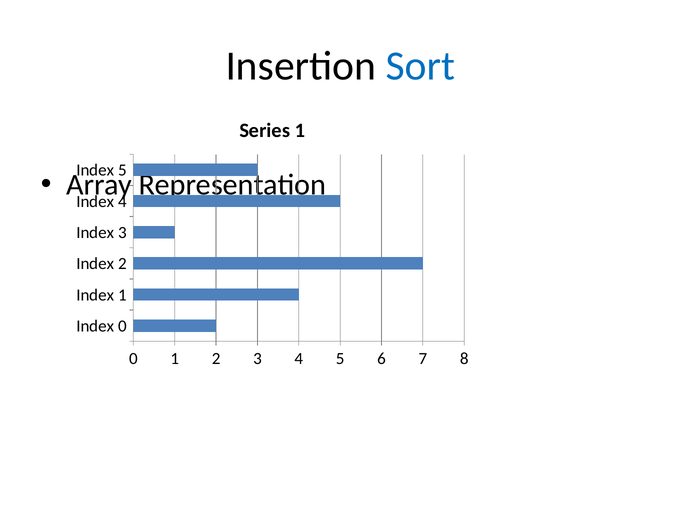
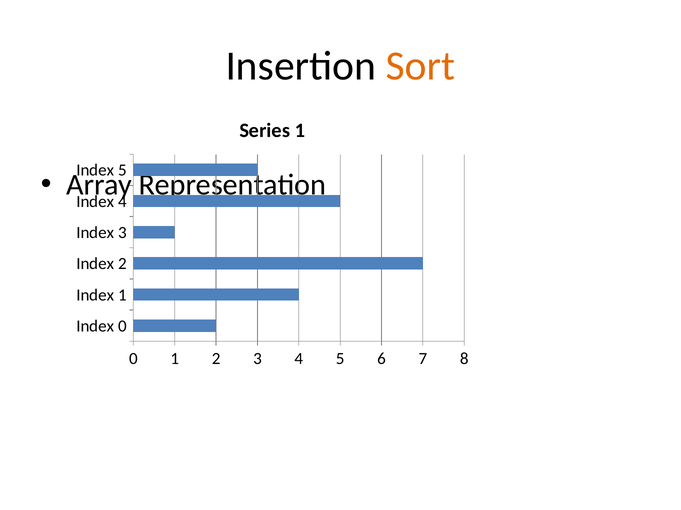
Sort colour: blue -> orange (420, 66)
